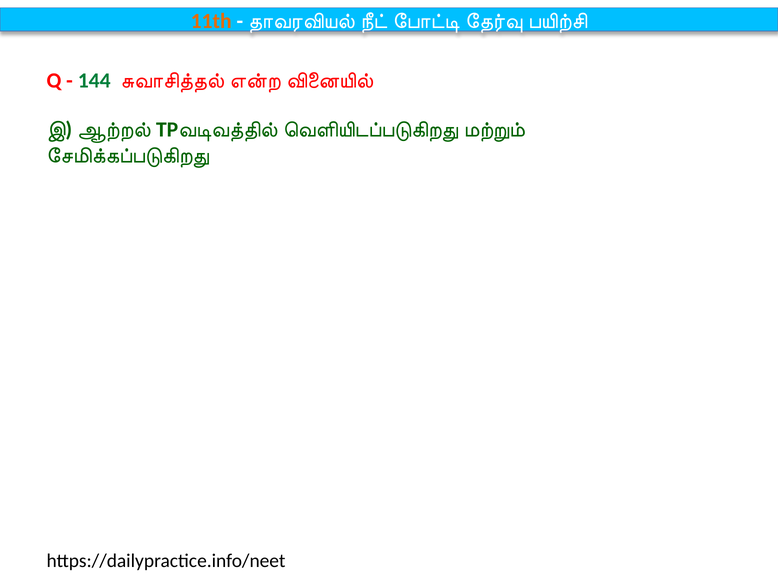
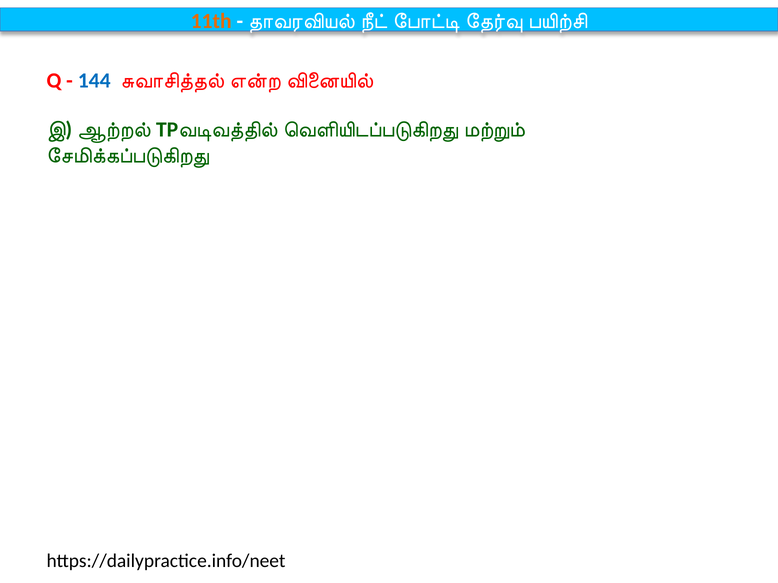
144 colour: green -> blue (94, 81)
